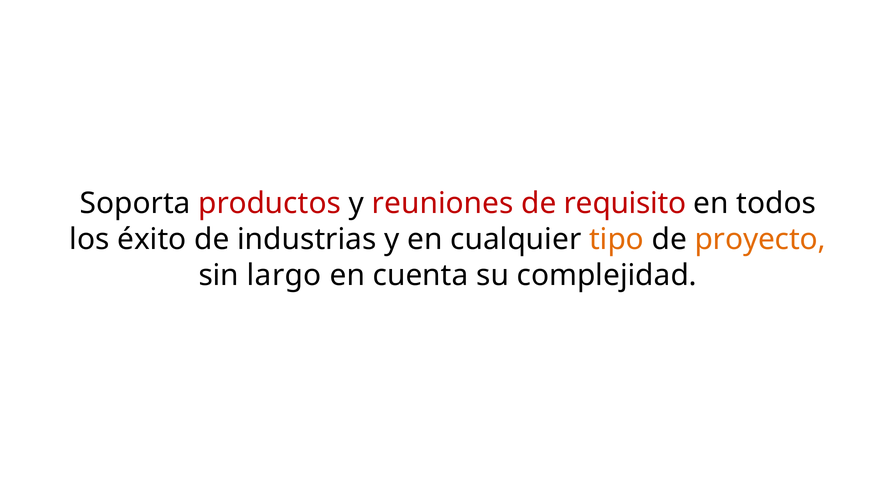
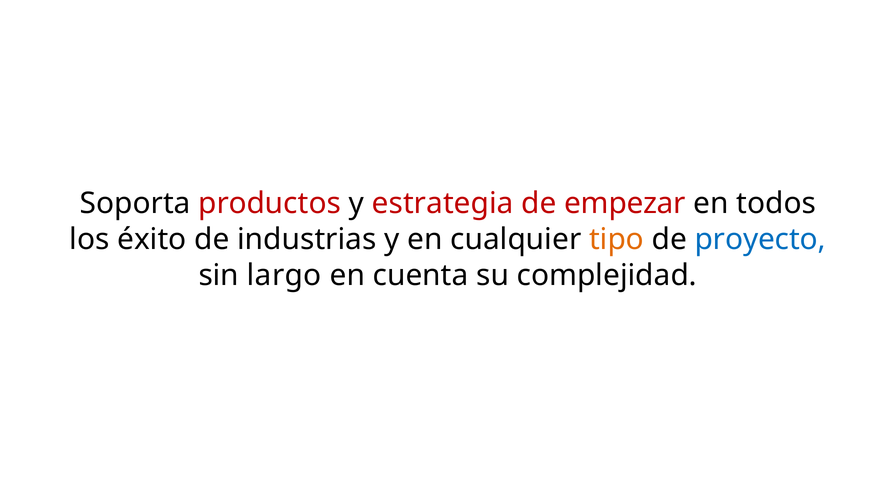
reuniones: reuniones -> estrategia (443, 204)
requisito: requisito -> empezar (625, 204)
proyecto colour: orange -> blue (760, 239)
